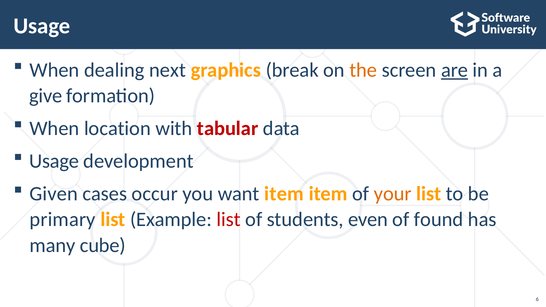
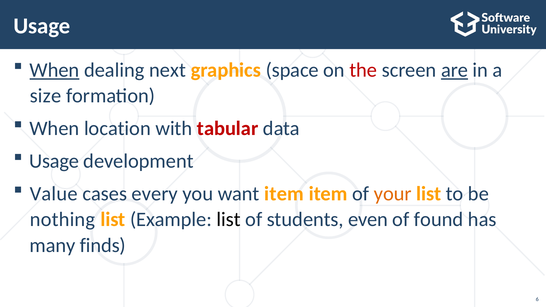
When underline: none -> present (54, 70)
break: break -> space (292, 70)
the colour: orange -> red (363, 70)
give: give -> size (45, 96)
Given: Given -> Value (54, 194)
occur: occur -> every (155, 194)
primary: primary -> nothing (62, 220)
list colour: red -> black (229, 220)
cube: cube -> finds (103, 245)
